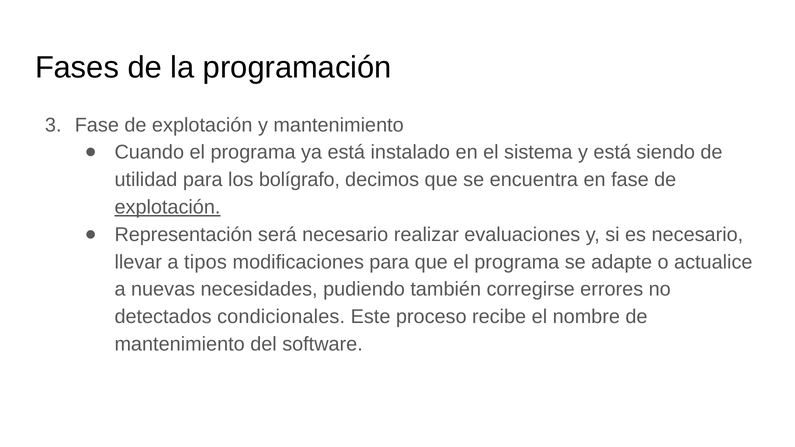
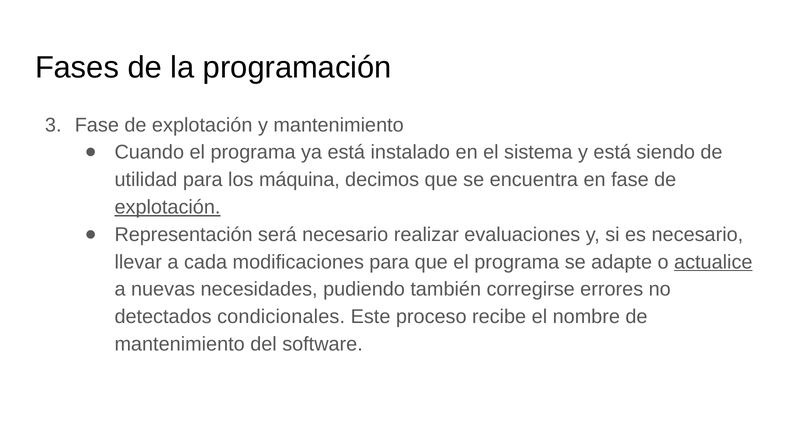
bolígrafo: bolígrafo -> máquina (299, 180)
tipos: tipos -> cada (206, 262)
actualice underline: none -> present (713, 262)
